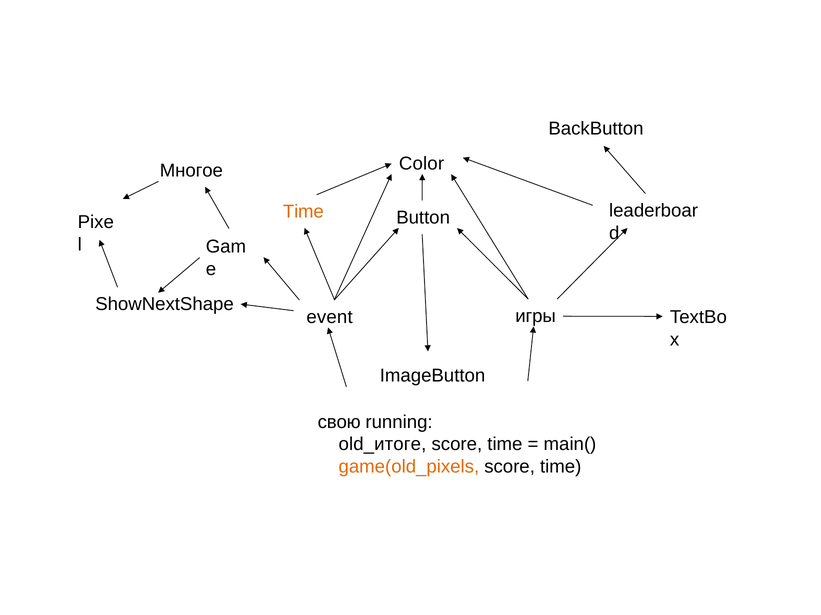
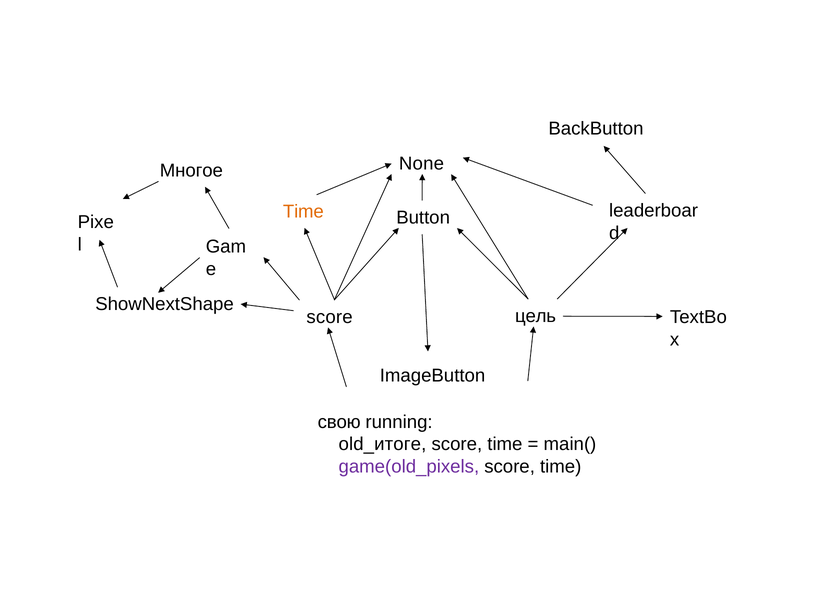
Color: Color -> None (421, 164)
игры: игры -> цель (536, 316)
event: event -> score (330, 317)
game(old_pixels colour: orange -> purple (409, 467)
